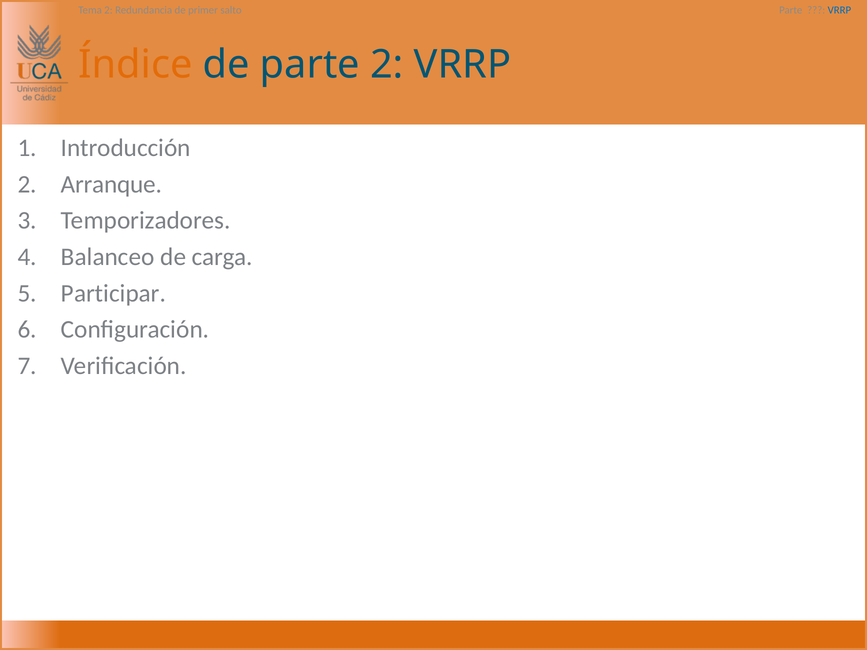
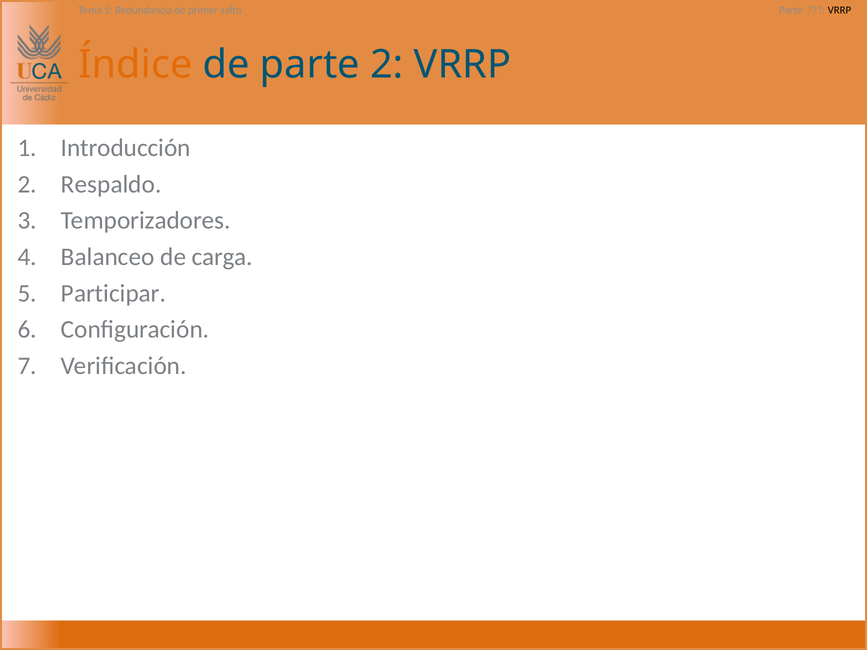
Tema 2: 2 -> 1 (108, 10)
VRRP colour: blue -> black (839, 10)
Arranque: Arranque -> Respaldo (111, 184)
